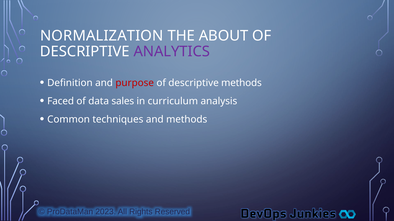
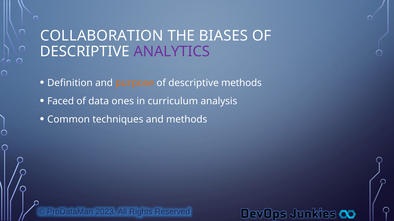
NORMALIZATION: NORMALIZATION -> COLLABORATION (102, 36)
ABOUT: ABOUT -> BIASES (223, 36)
purpose colour: red -> orange (135, 83)
sales: sales -> ones (123, 101)
